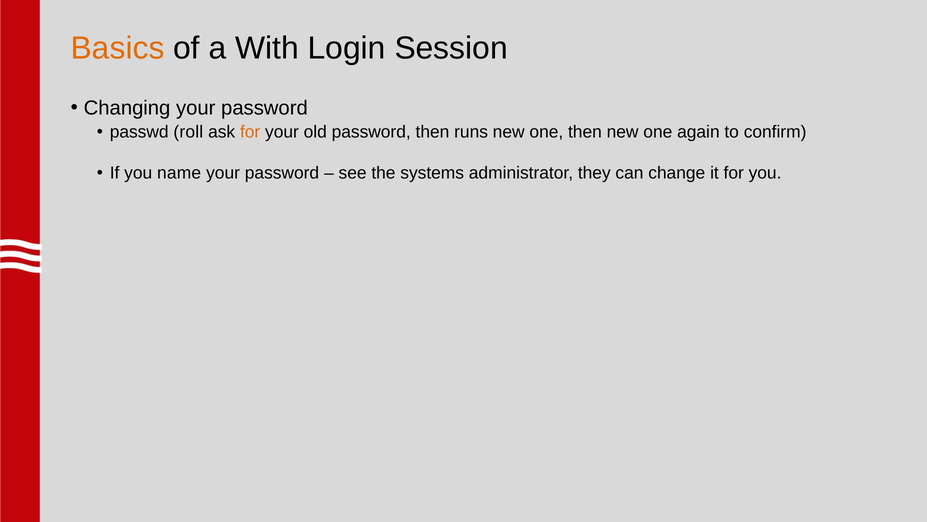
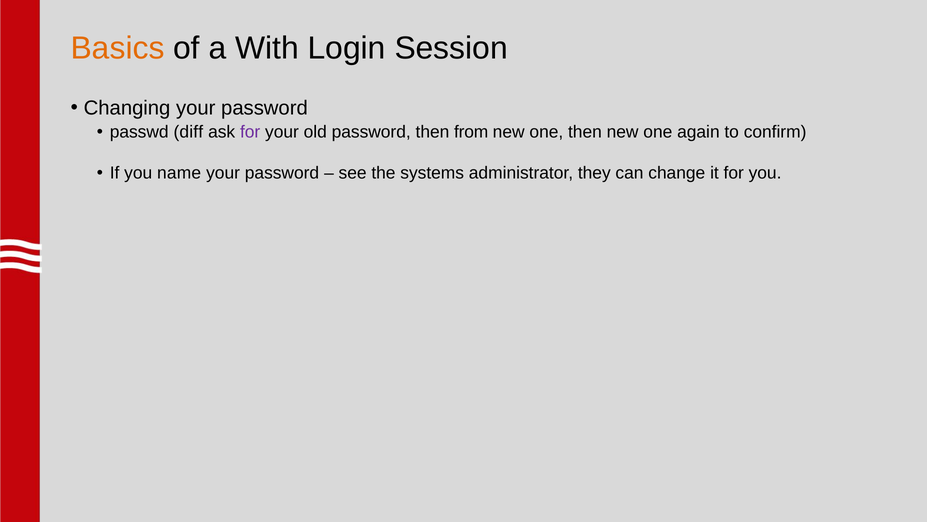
roll: roll -> diff (188, 132)
for colour: orange -> purple (250, 132)
runs: runs -> from (471, 132)
